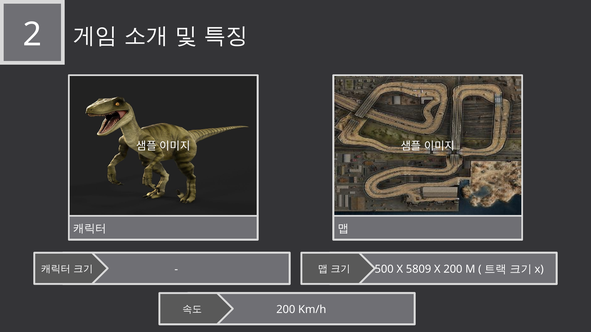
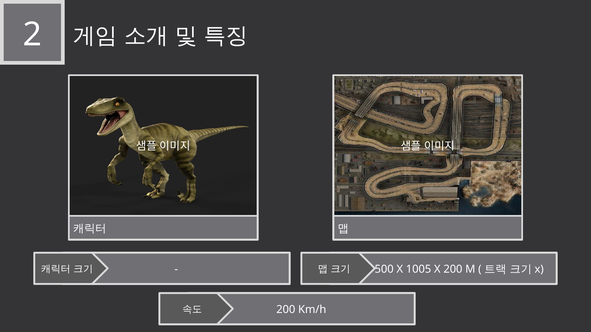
5809: 5809 -> 1005 (419, 269)
